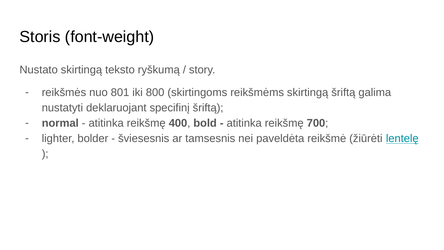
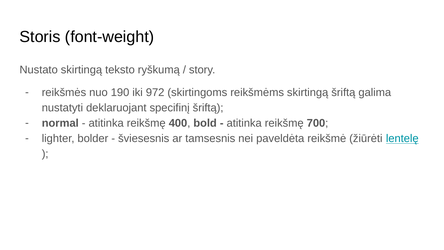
801: 801 -> 190 (120, 93)
800: 800 -> 972 (155, 93)
